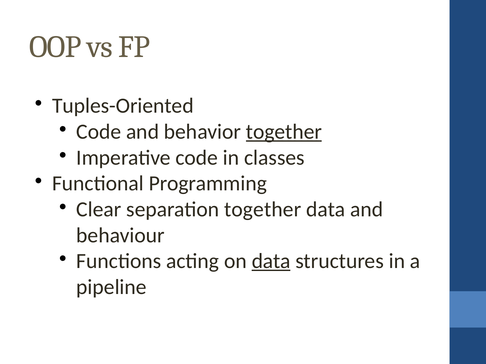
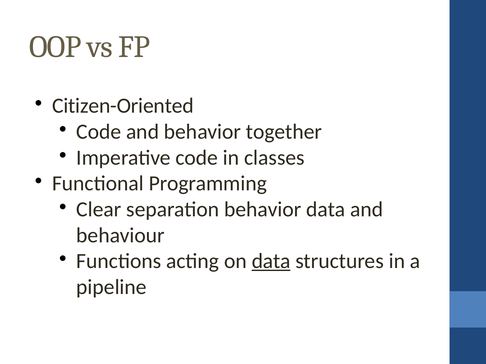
Tuples-Oriented: Tuples-Oriented -> Citizen-Oriented (123, 106)
together underline: present -> none (284, 132)
separation together: together -> behavior (263, 210)
